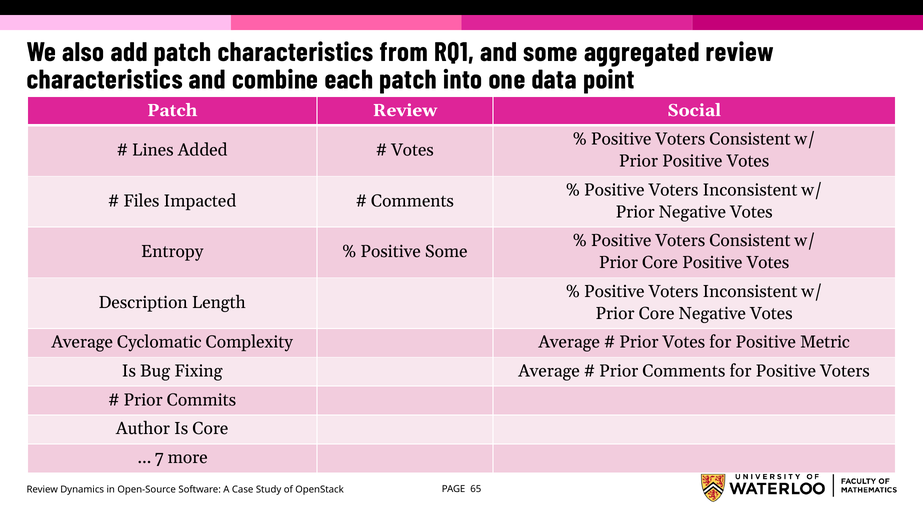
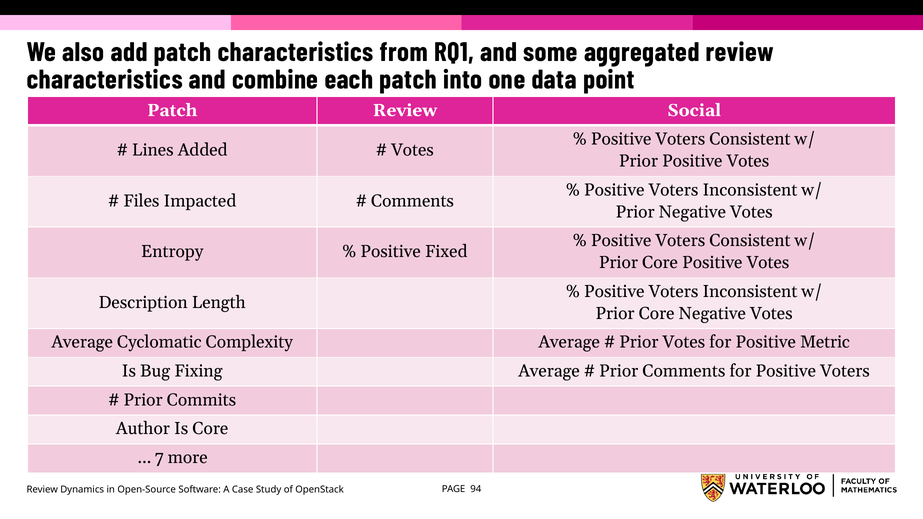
Positive Some: Some -> Fixed (446, 252)
65: 65 -> 94 (476, 489)
